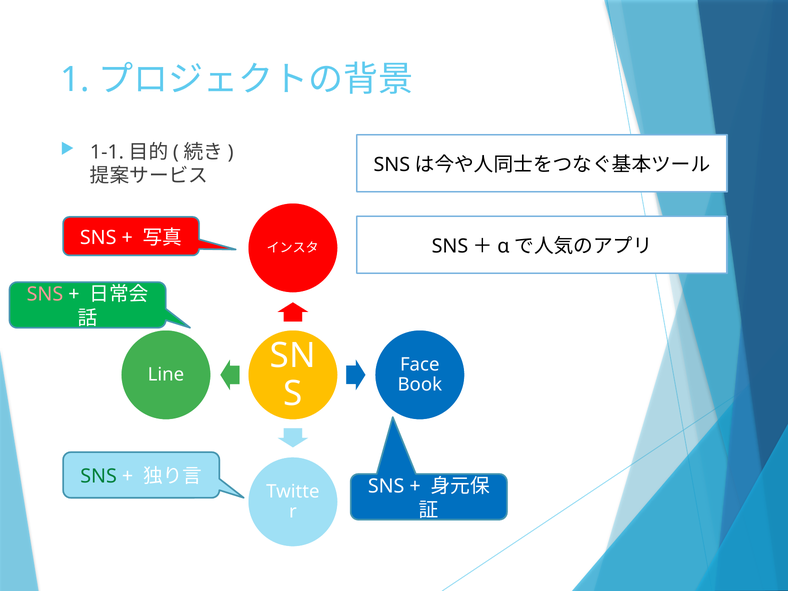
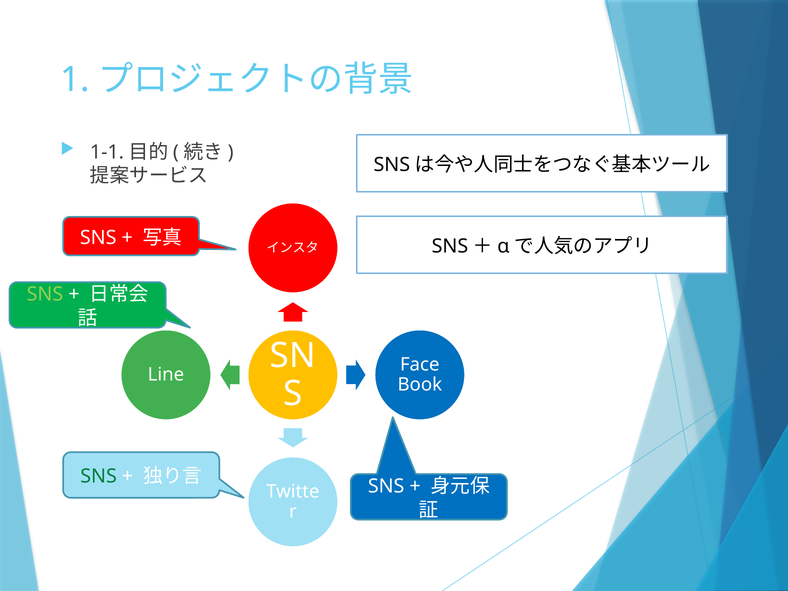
SNS colour: pink -> light green (45, 294)
